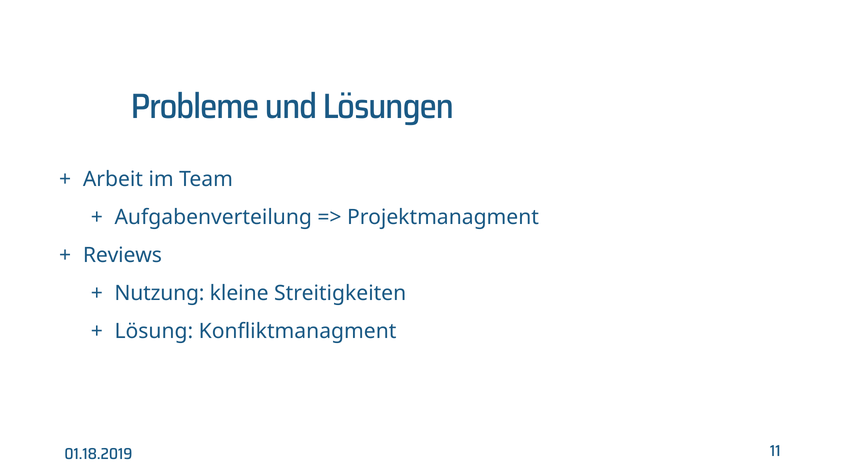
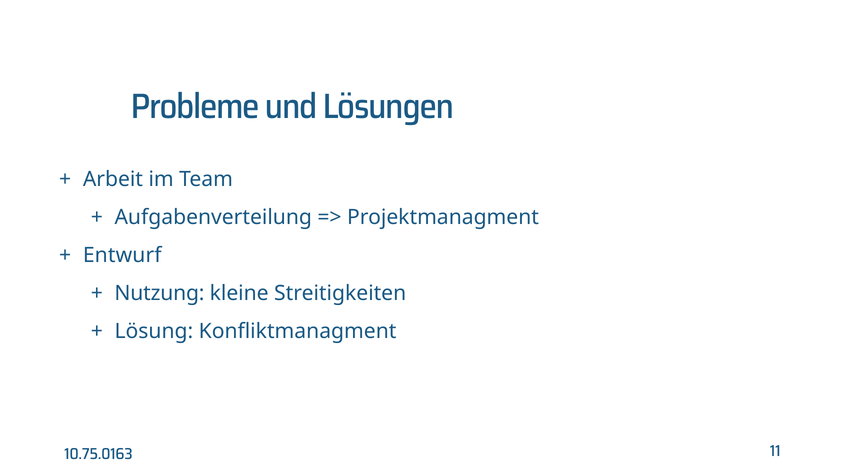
Reviews: Reviews -> Entwurf (122, 256)
01.18.2019: 01.18.2019 -> 10.75.0163 (98, 454)
